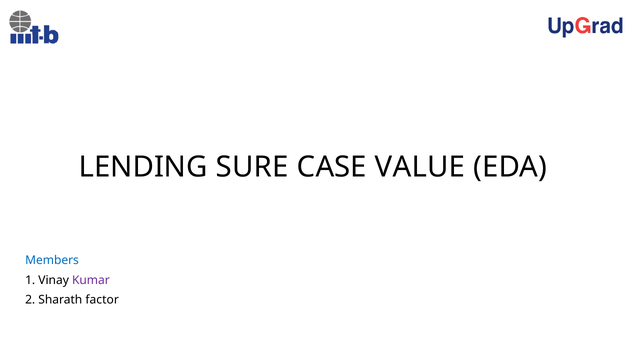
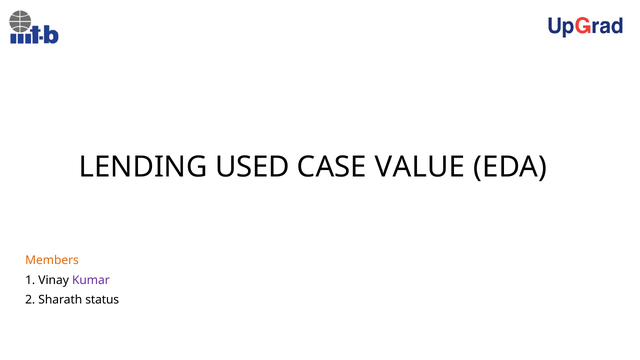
SURE: SURE -> USED (252, 167)
Members colour: blue -> orange (52, 260)
factor: factor -> status (102, 300)
